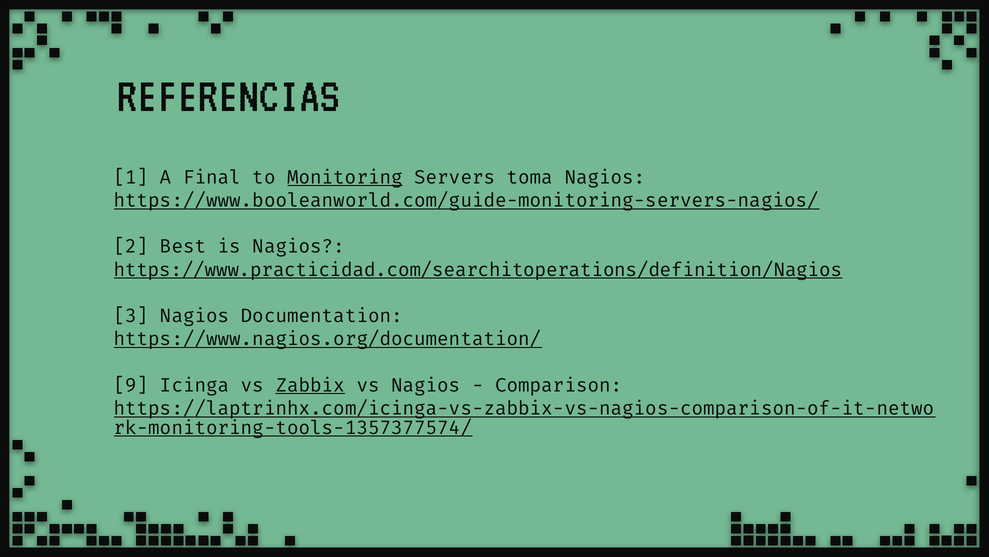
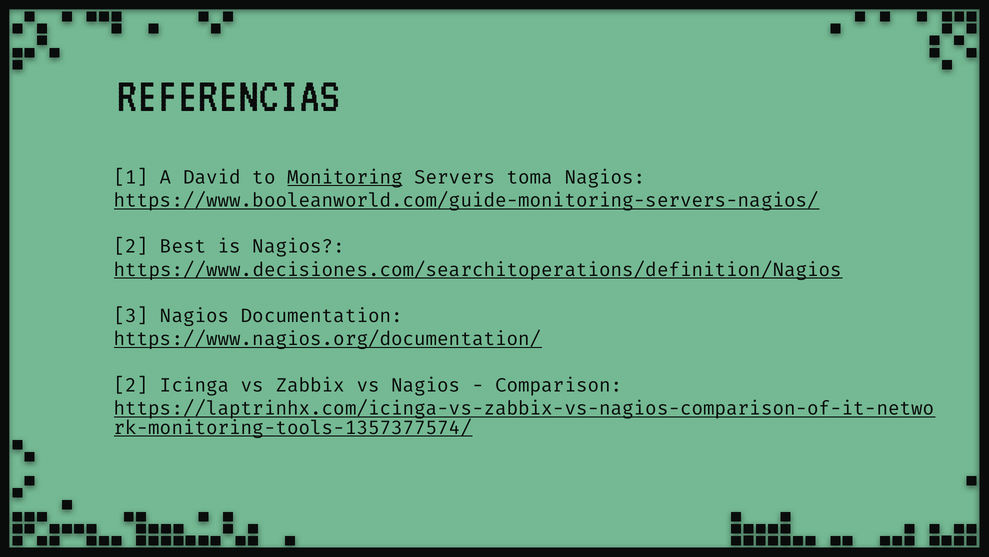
Final: Final -> David (212, 177)
https://www.practicidad.com/searchitoperations/definition/Nagios: https://www.practicidad.com/searchitoperations/definition/Nagios -> https://www.decisiones.com/searchitoperations/definition/Nagios (478, 269)
9: 9 -> 2 (131, 385)
Zabbix underline: present -> none (310, 385)
